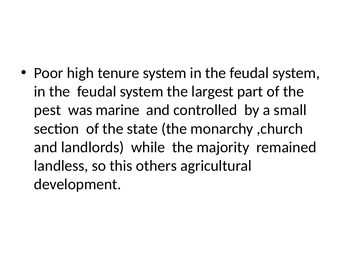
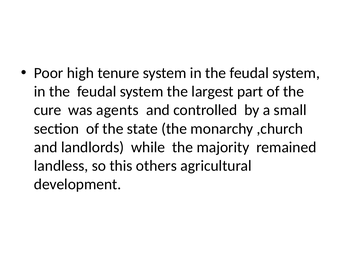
pest: pest -> cure (48, 110)
marine: marine -> agents (117, 110)
